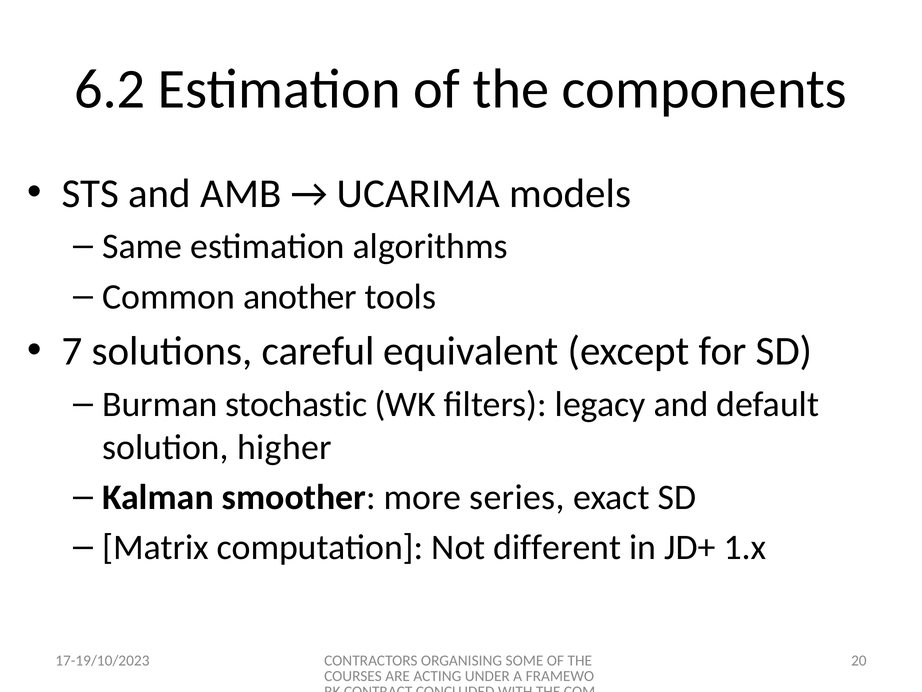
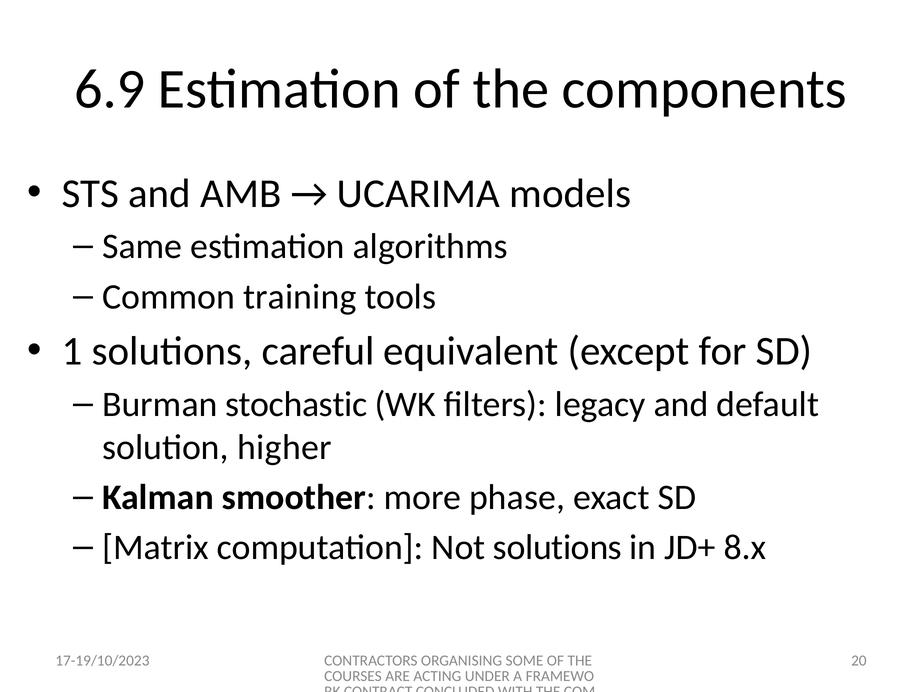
6.2: 6.2 -> 6.9 (110, 89)
another: another -> training (300, 296)
7: 7 -> 1 (72, 351)
series: series -> phase (517, 497)
Not different: different -> solutions (557, 547)
1.x: 1.x -> 8.x (745, 547)
